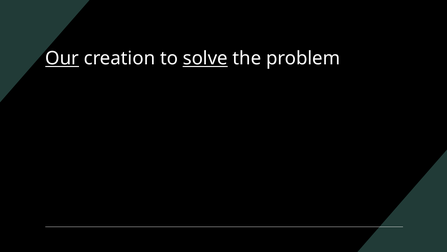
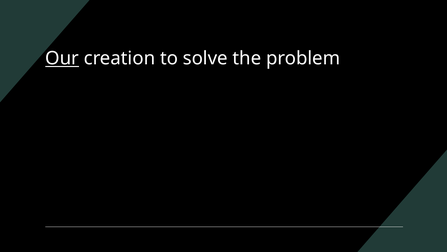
solve underline: present -> none (205, 58)
